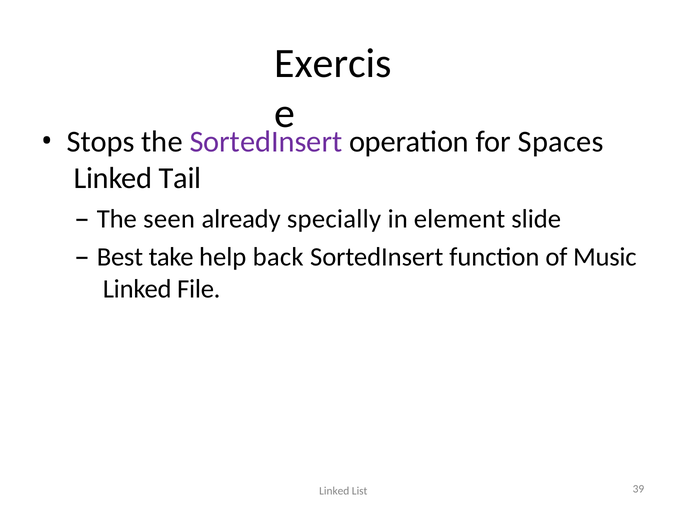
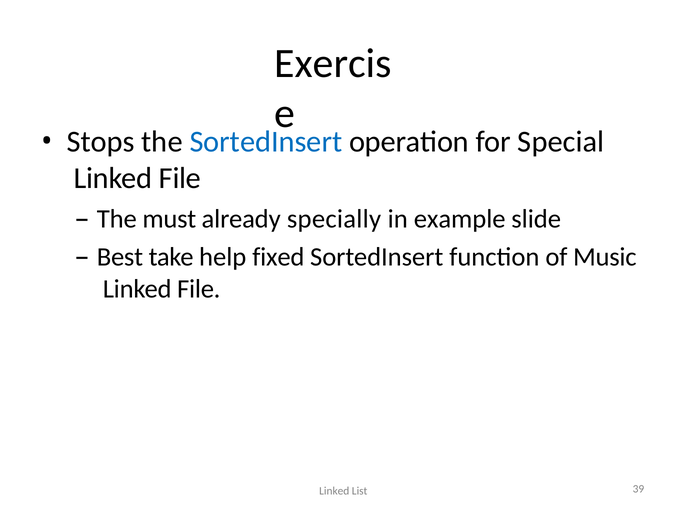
SortedInsert colour: purple -> blue (266, 142)
Spaces: Spaces -> Special (561, 142)
Tail: Tail -> File (180, 178)
seen: seen -> must (169, 219)
element: element -> example (460, 219)
back: back -> fixed (278, 257)
